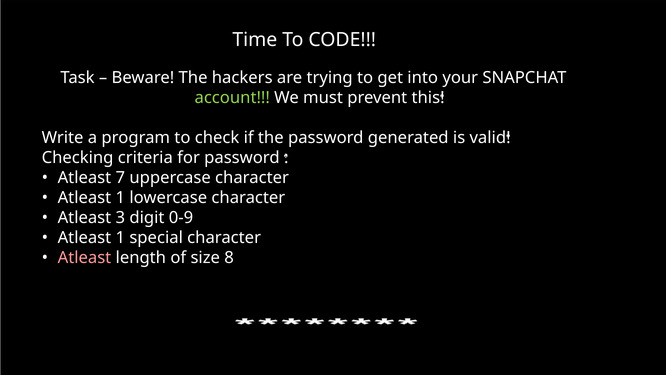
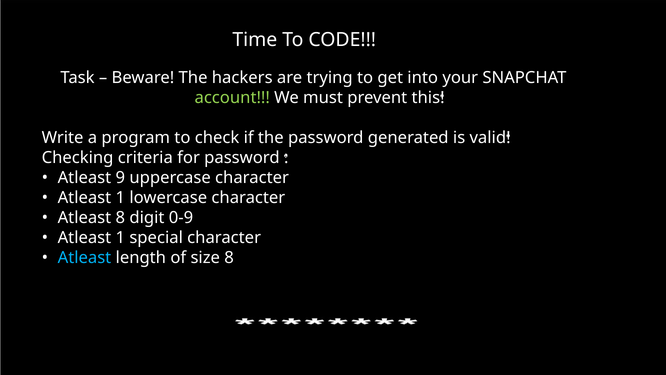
7: 7 -> 9 (120, 177)
Atleast 3: 3 -> 8 (120, 217)
Atleast colour: pink -> light blue (84, 257)
